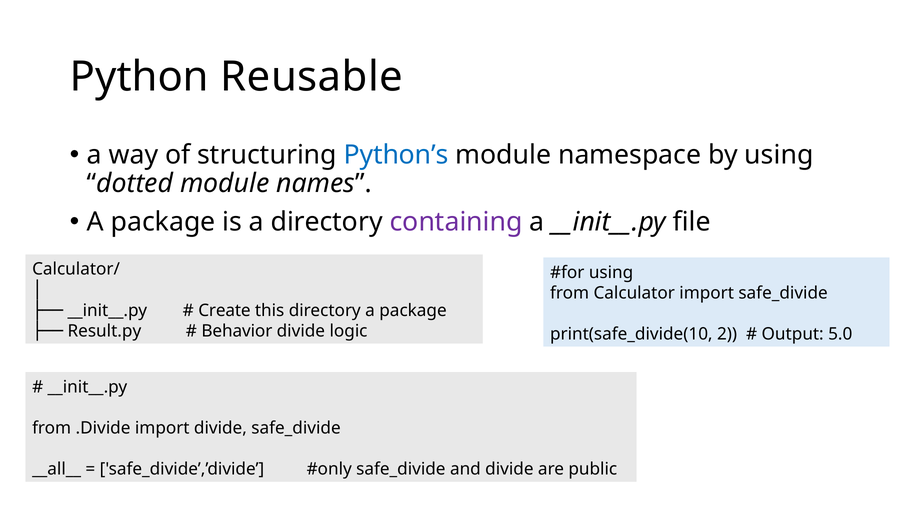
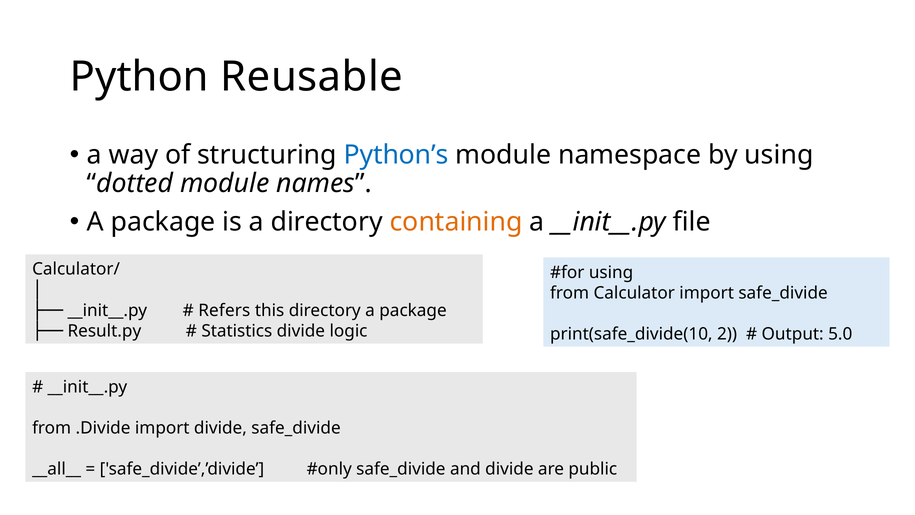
containing colour: purple -> orange (456, 222)
Create: Create -> Refers (224, 310)
Behavior: Behavior -> Statistics (237, 331)
